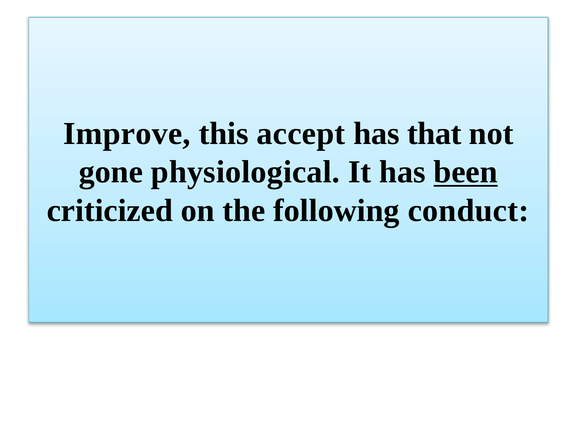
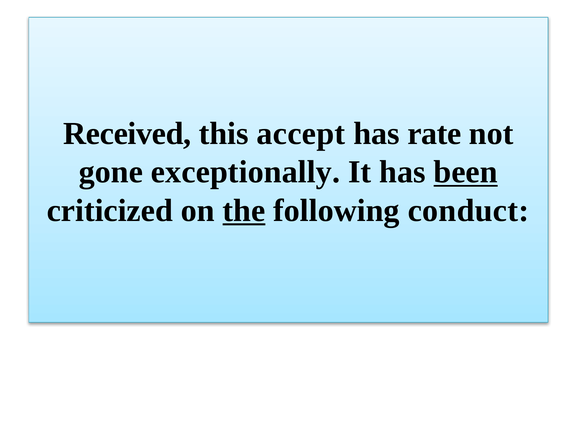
Improve: Improve -> Received (127, 134)
that: that -> rate (434, 134)
physiological: physiological -> exceptionally (246, 172)
the underline: none -> present (244, 210)
